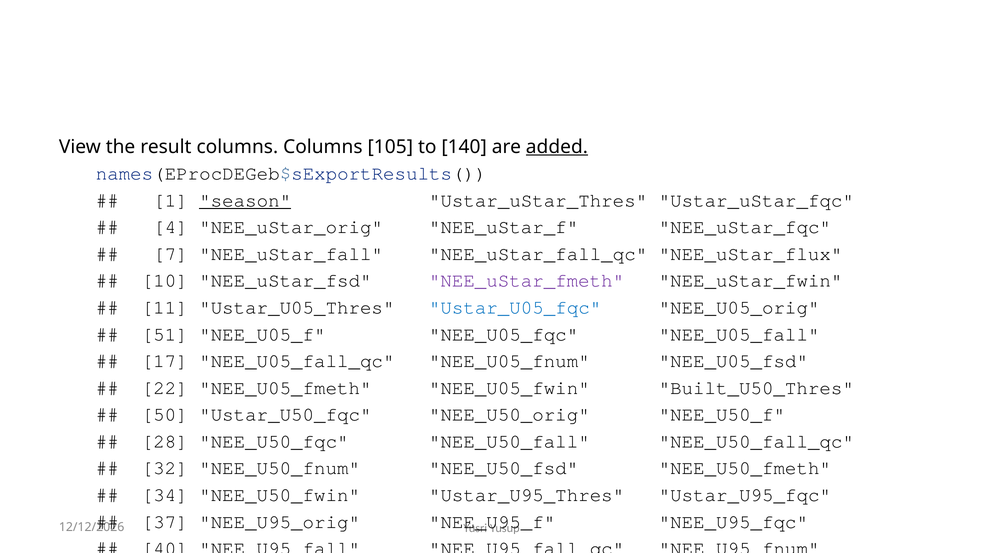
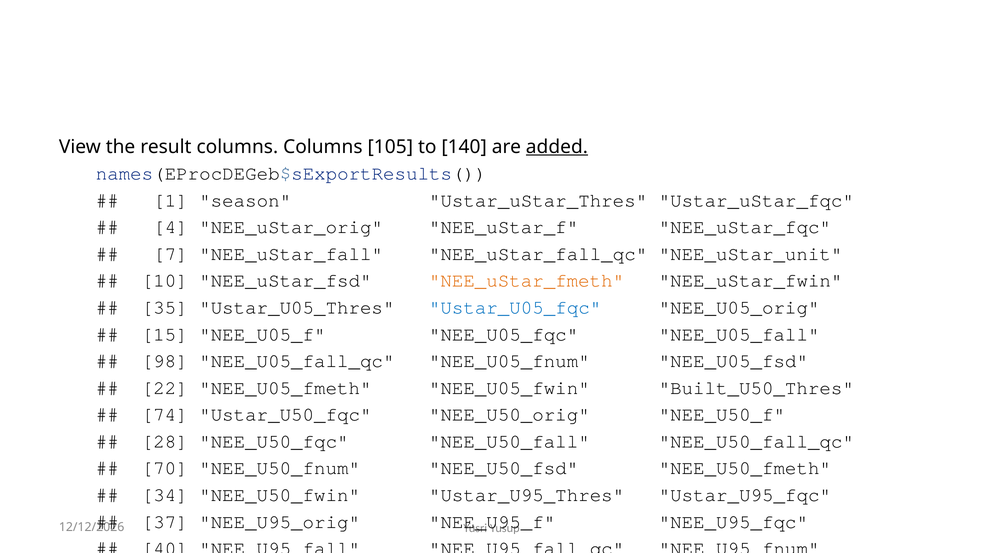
season underline: present -> none (245, 200)
NEE_uStar_flux: NEE_uStar_flux -> NEE_uStar_unit (751, 254)
NEE_uStar_fmeth colour: purple -> orange (527, 281)
11: 11 -> 35 (165, 307)
51: 51 -> 15 (165, 334)
17: 17 -> 98 (165, 361)
50: 50 -> 74 (165, 415)
32: 32 -> 70 (165, 468)
